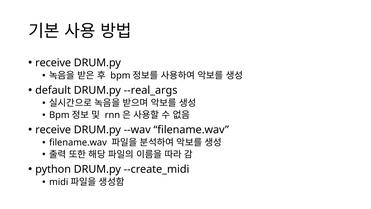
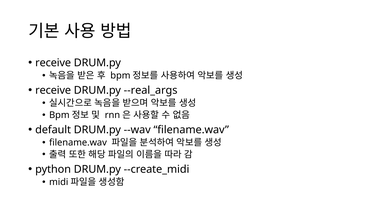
default: default -> receive (53, 90)
receive: receive -> default (53, 130)
